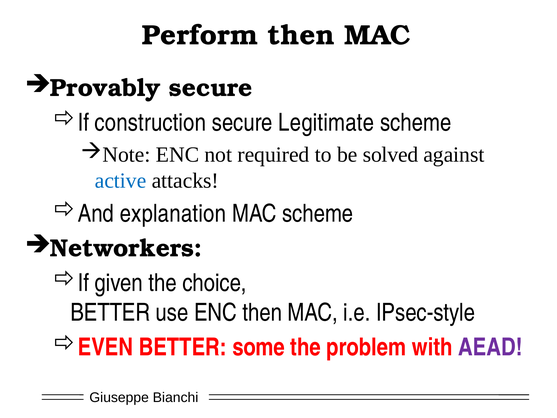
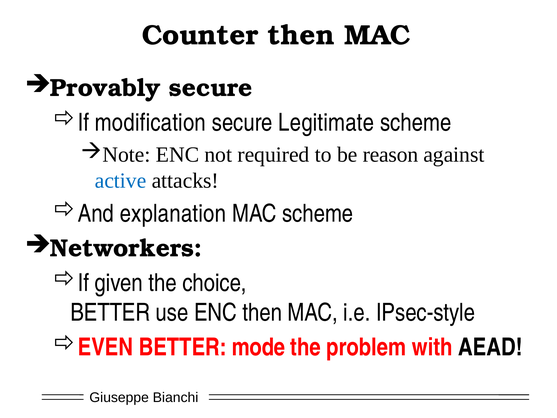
Perform: Perform -> Counter (200, 35)
construction: construction -> modification (150, 123)
solved: solved -> reason (391, 154)
some: some -> mode (259, 347)
AEAD colour: purple -> black (490, 347)
